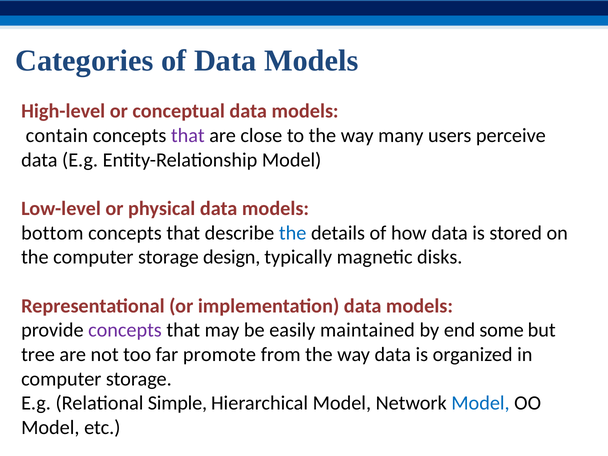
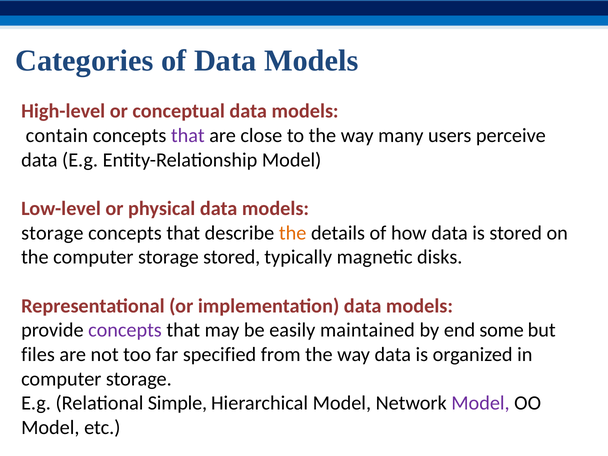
bottom: bottom -> storage (52, 233)
the colour: blue -> orange (293, 233)
storage design: design -> stored (232, 257)
tree: tree -> files (38, 354)
promote: promote -> specified (220, 354)
Model colour: blue -> purple (480, 403)
